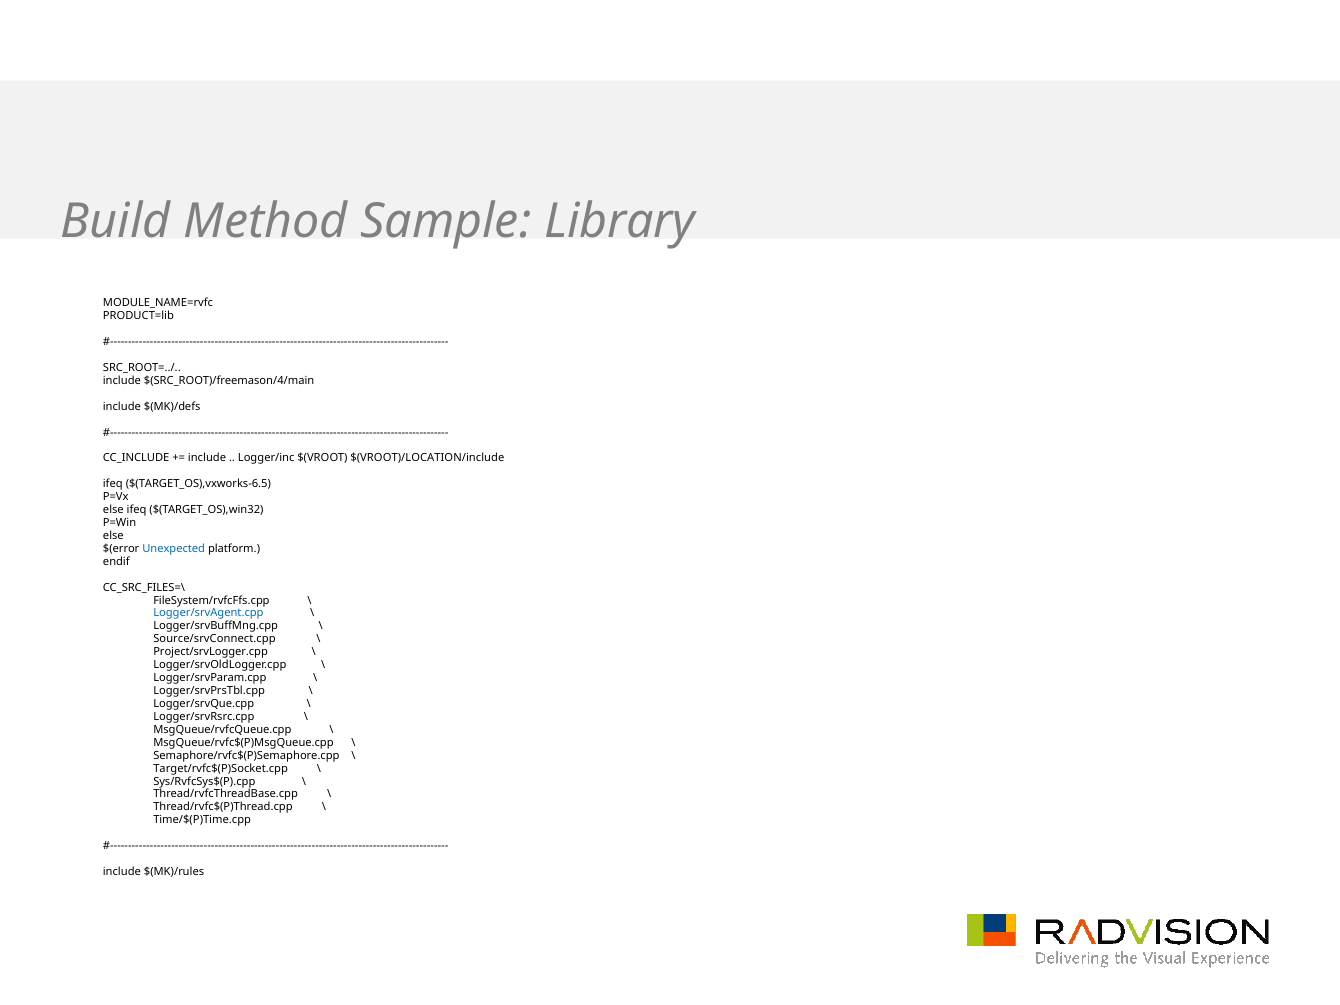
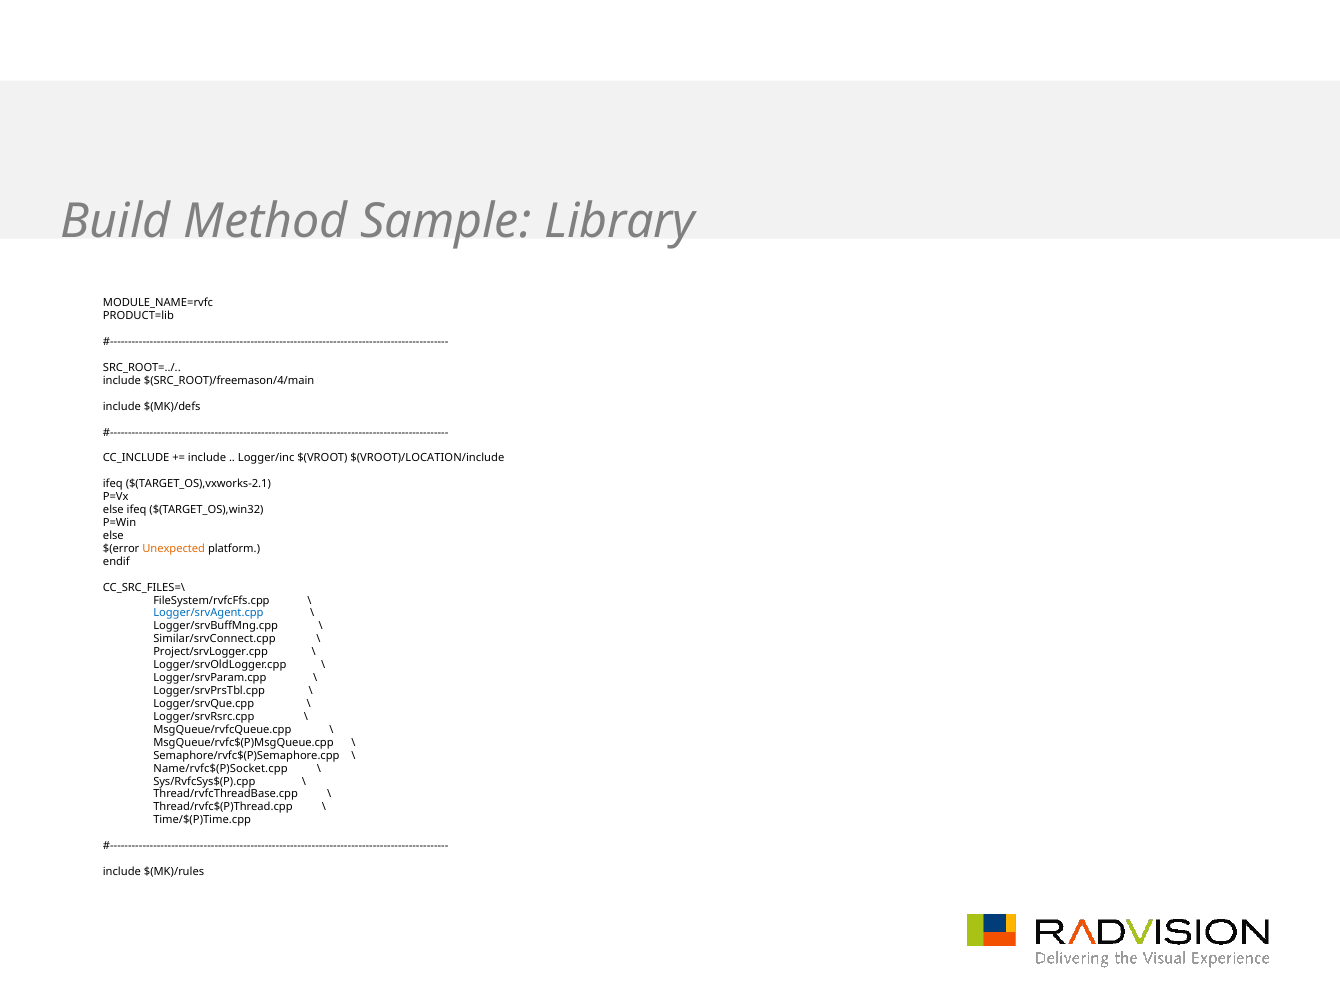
$(TARGET_OS),vxworks-6.5: $(TARGET_OS),vxworks-6.5 -> $(TARGET_OS),vxworks-2.1 (198, 484)
Unexpected colour: blue -> orange (174, 549)
Source/srvConnect.cpp: Source/srvConnect.cpp -> Similar/srvConnect.cpp (214, 639)
Target/rvfc$(P)Socket.cpp: Target/rvfc$(P)Socket.cpp -> Name/rvfc$(P)Socket.cpp (221, 768)
